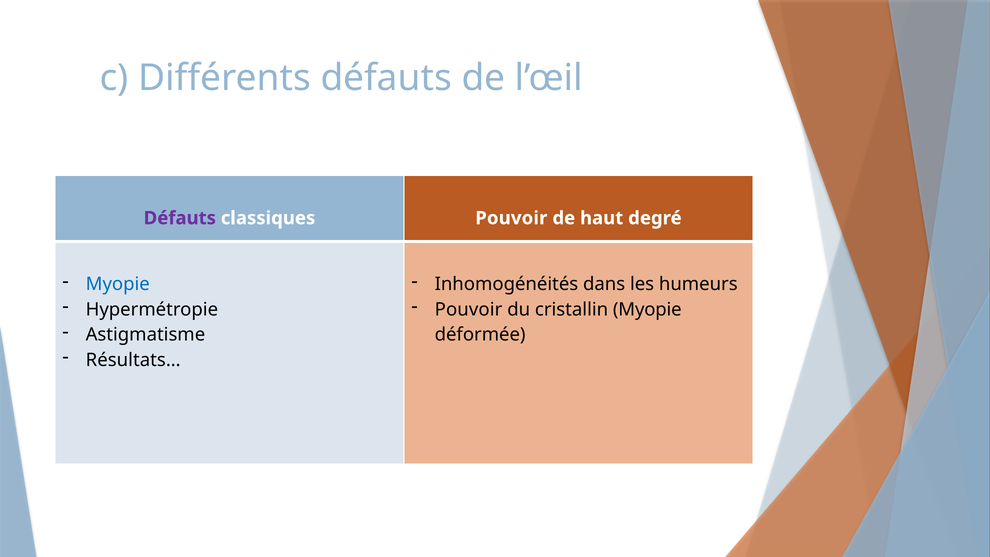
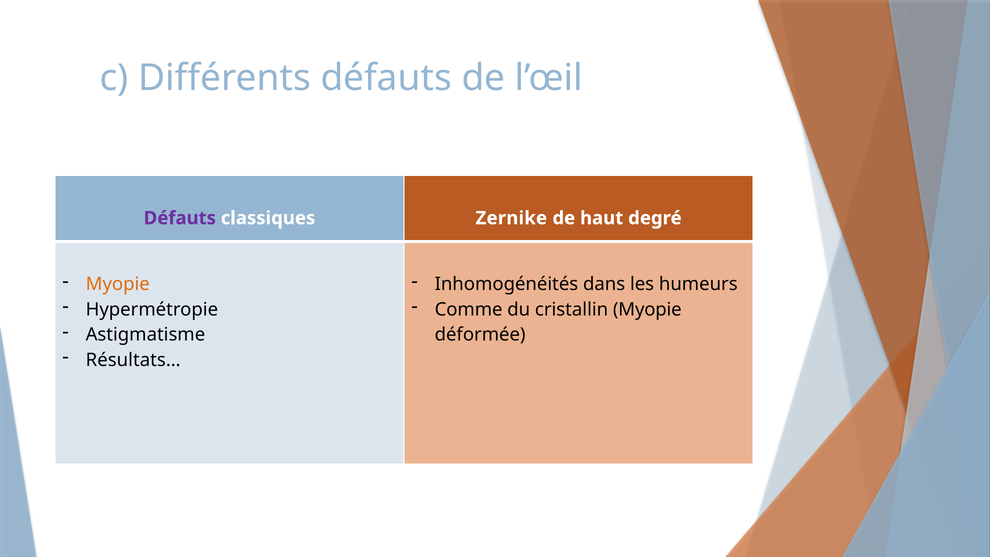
classiques Pouvoir: Pouvoir -> Zernike (511, 218)
Myopie colour: blue -> orange (118, 284)
Pouvoir: Pouvoir -> Comme (469, 309)
